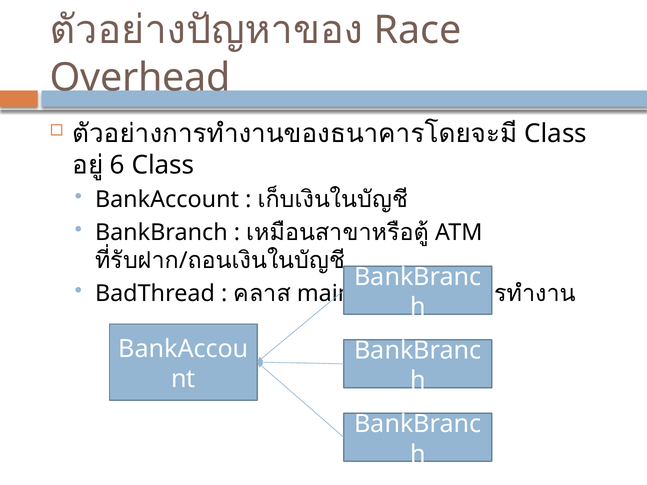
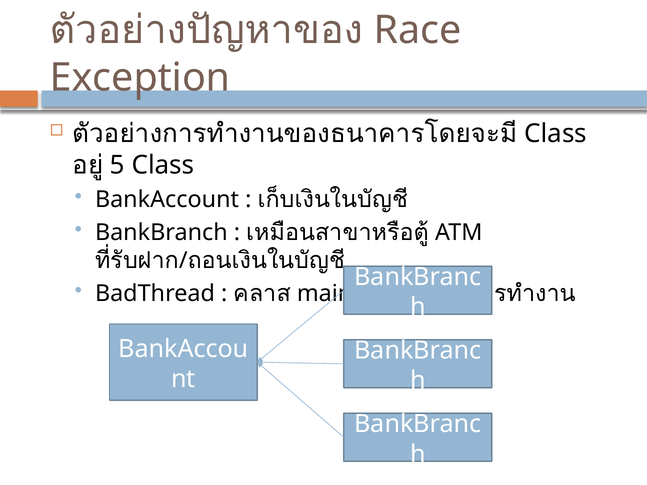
Overhead: Overhead -> Exception (140, 78)
6: 6 -> 5 (117, 165)
